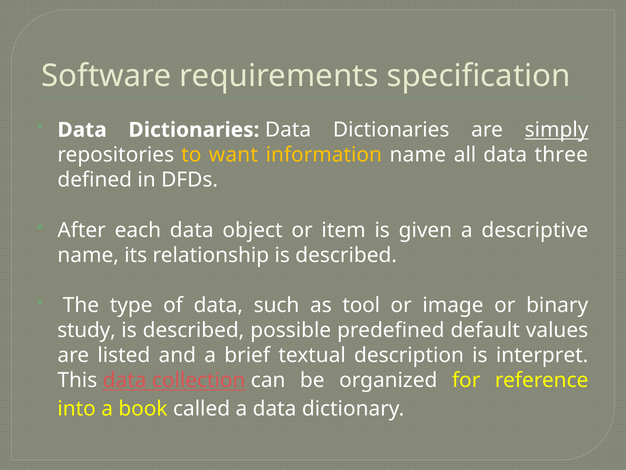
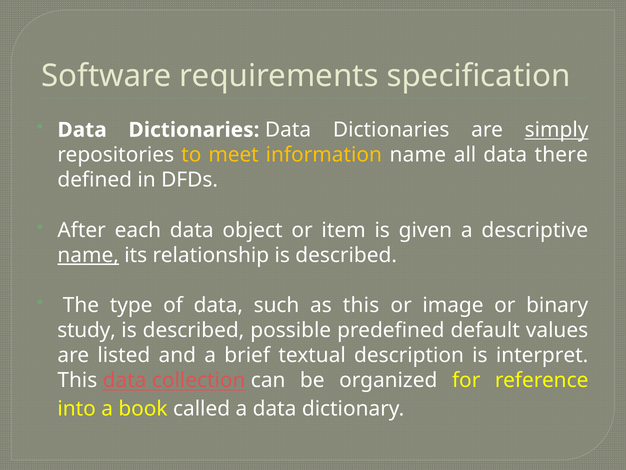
want: want -> meet (234, 155)
three: three -> there (561, 155)
name underline: none -> present (88, 255)
as tool: tool -> this (361, 305)
